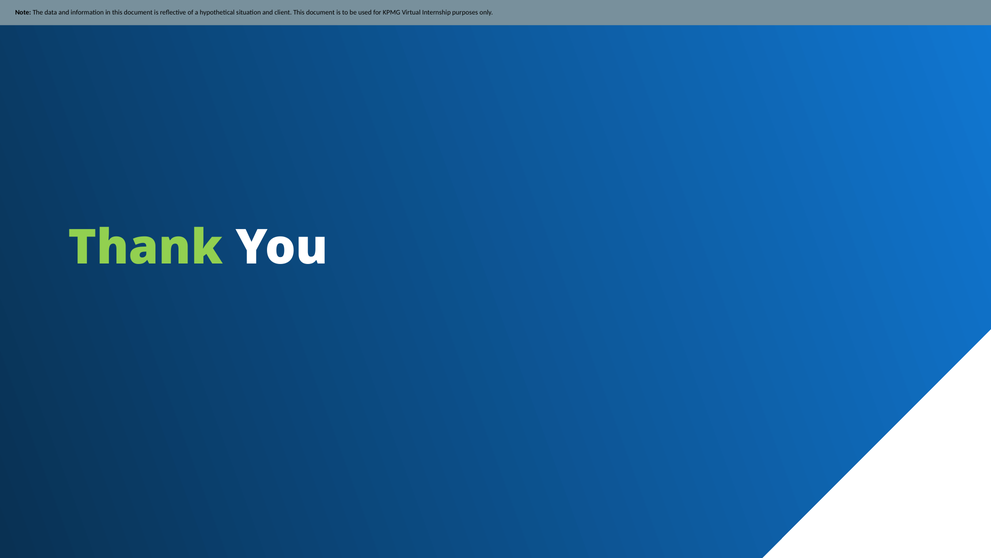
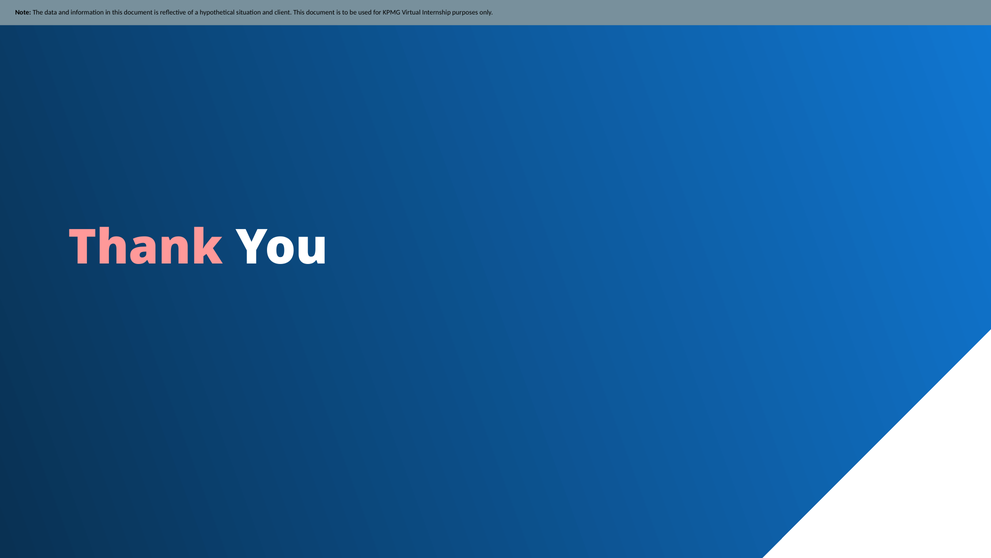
Thank colour: light green -> pink (146, 248)
